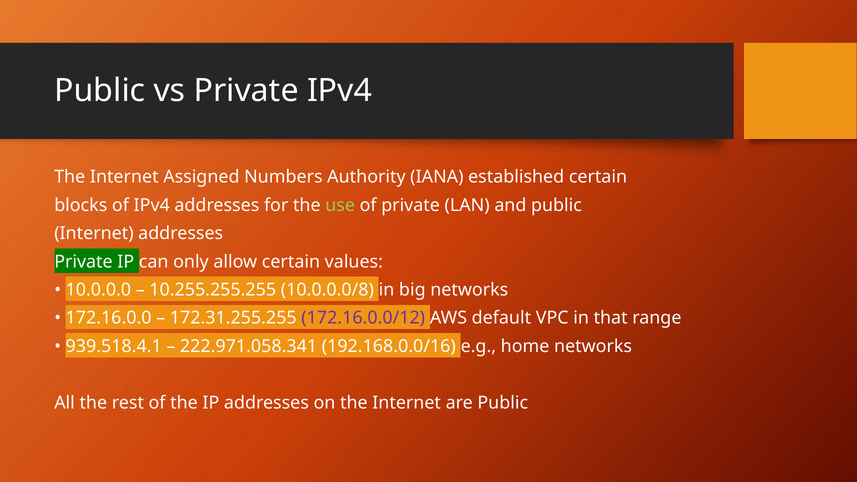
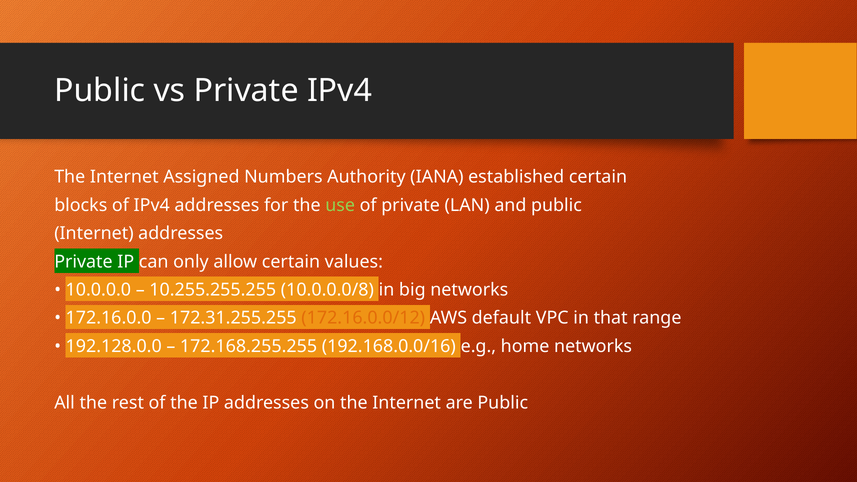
172.16.0.0/12 colour: purple -> orange (363, 318)
939.518.4.1: 939.518.4.1 -> 192.128.0.0 (114, 346)
222.971.058.341: 222.971.058.341 -> 172.168.255.255 (249, 346)
